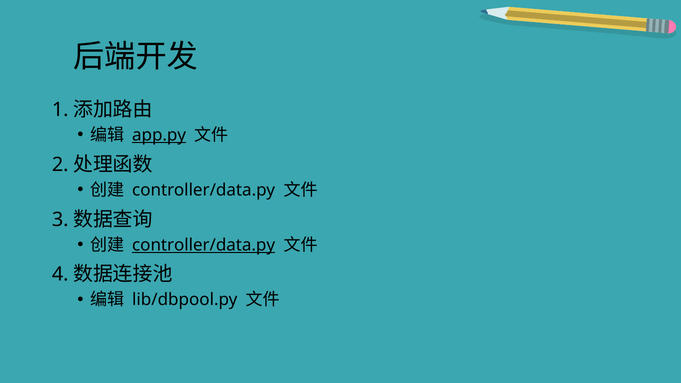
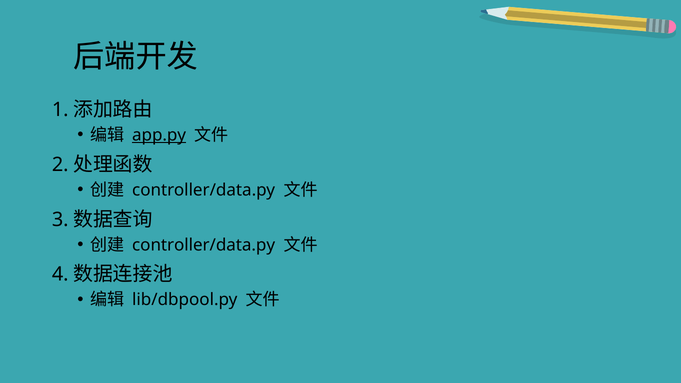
controller/data.py underline: present -> none (204, 245)
